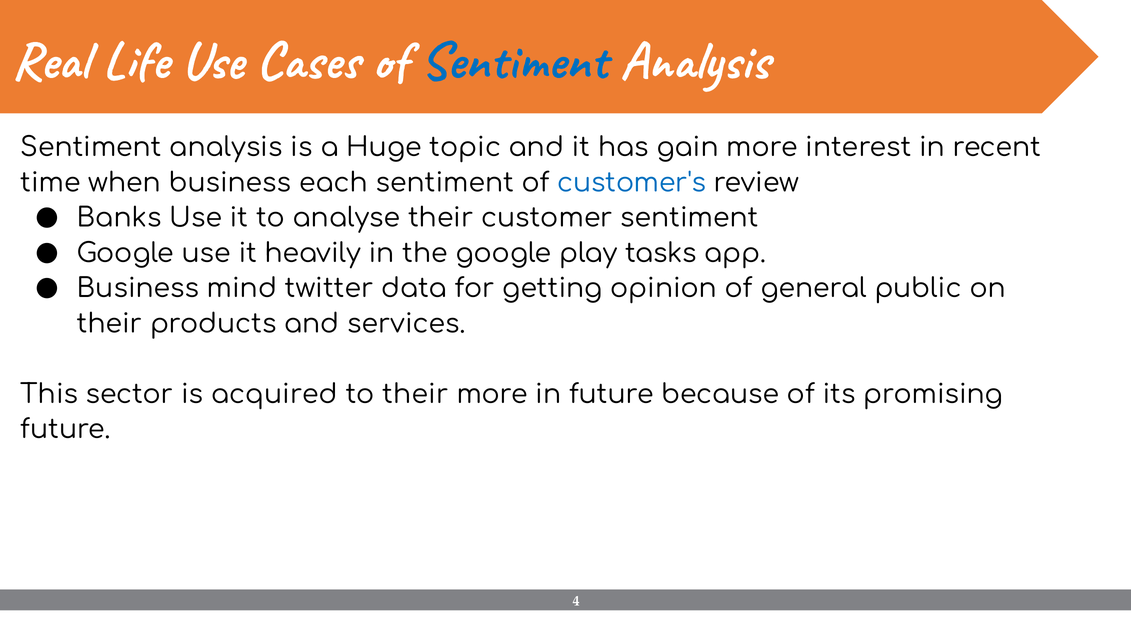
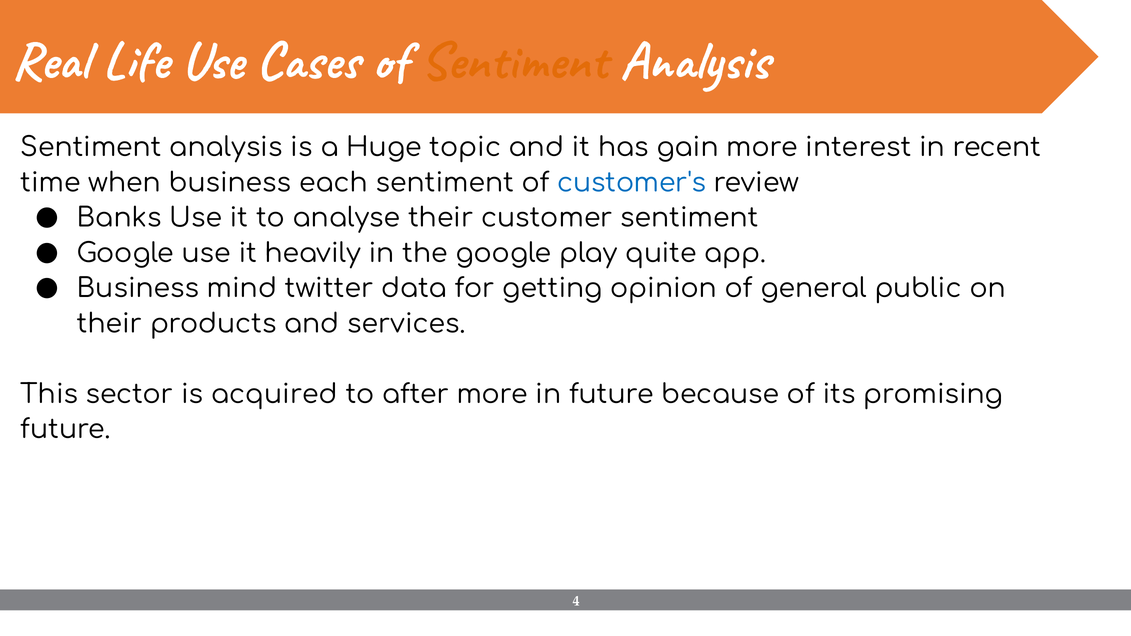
Sentiment colour: blue -> orange (514, 60)
tasks: tasks -> quite (661, 253)
to their: their -> after (416, 394)
